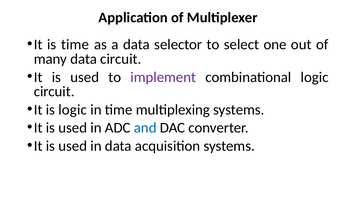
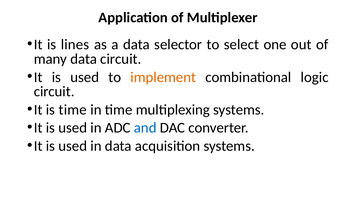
is time: time -> lines (75, 45)
implement colour: purple -> orange (163, 77)
is logic: logic -> time (73, 110)
